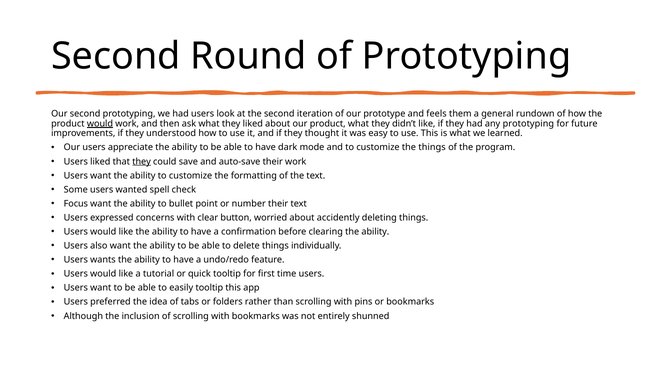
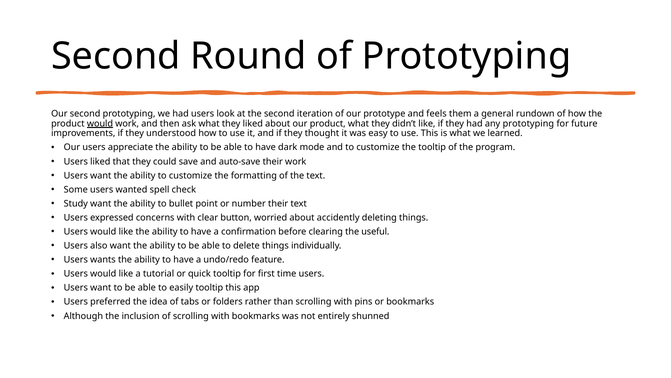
the things: things -> tooltip (432, 147)
they underline: present -> none (142, 161)
Focus: Focus -> Study (76, 203)
clearing the ability: ability -> useful (375, 231)
